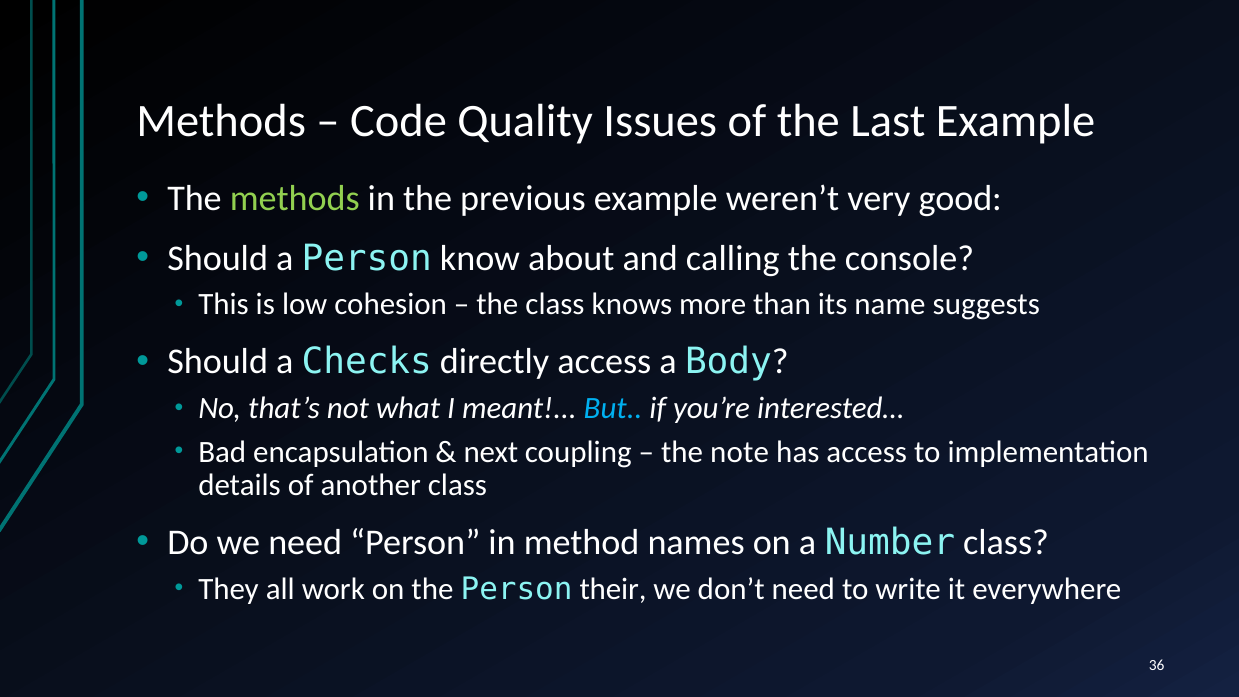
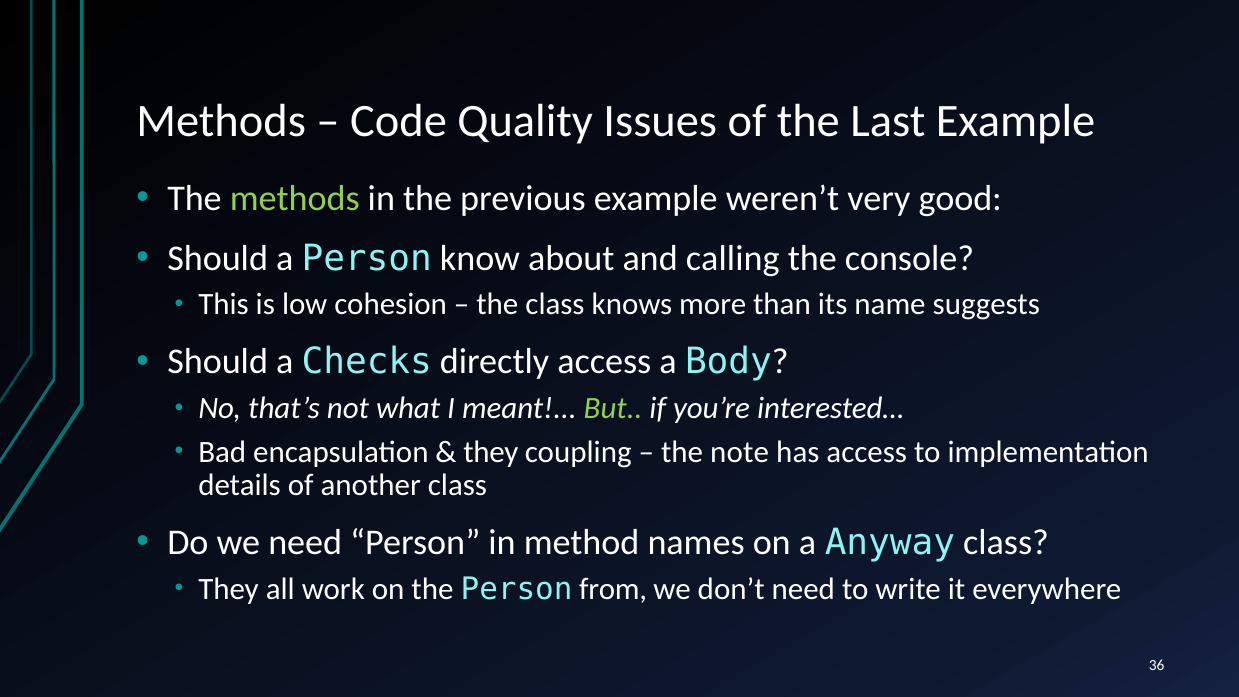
But colour: light blue -> light green (613, 408)
next: next -> they (491, 452)
Number: Number -> Anyway (890, 542)
their: their -> from (613, 589)
